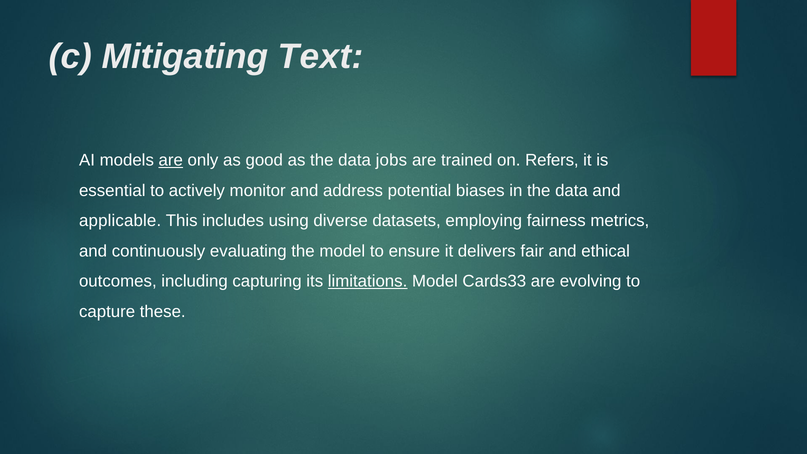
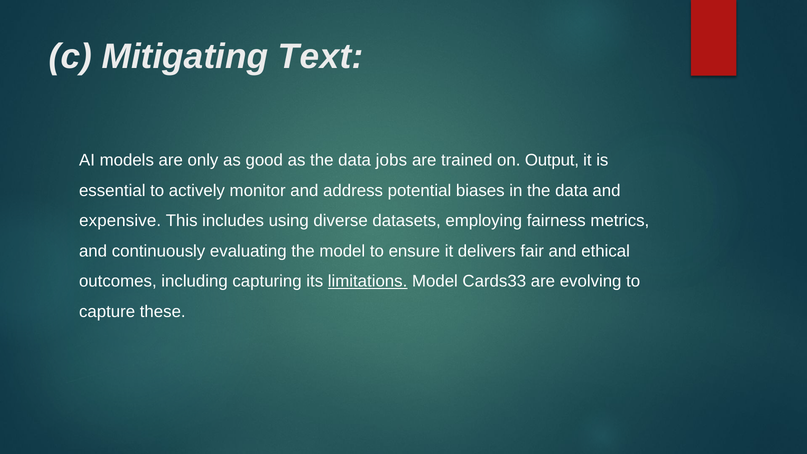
are underline: present -> none (171, 160)
Refers: Refers -> Output (552, 160)
applicable: applicable -> expensive (120, 221)
